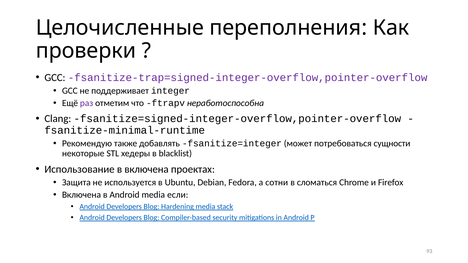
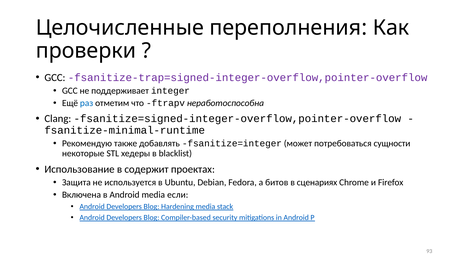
раз colour: purple -> blue (87, 103)
в включена: включена -> содержит (147, 169)
сотни: сотни -> битов (277, 183)
сломаться: сломаться -> сценариях (317, 183)
